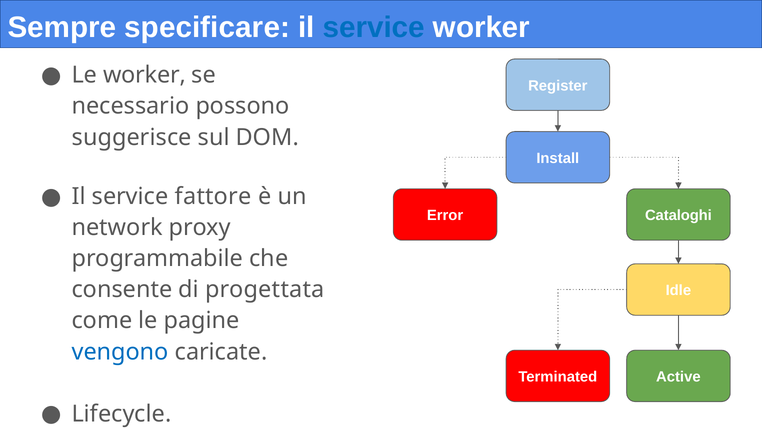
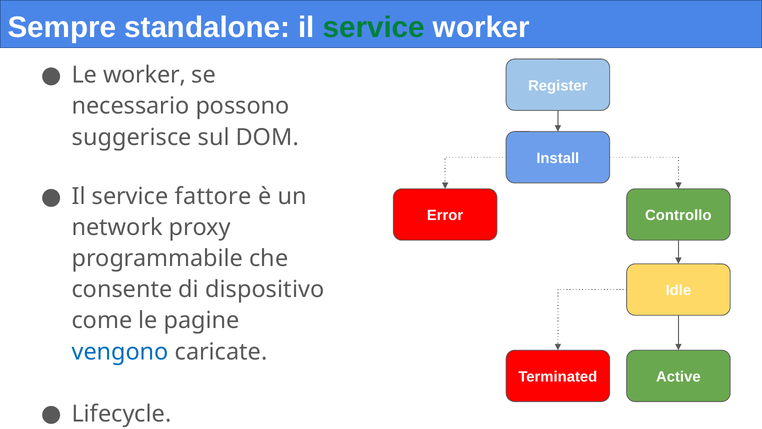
specificare: specificare -> standalone (207, 27)
service colour: blue -> green (374, 27)
Cataloghi: Cataloghi -> Controllo (678, 215)
progettata: progettata -> dispositivo (265, 289)
